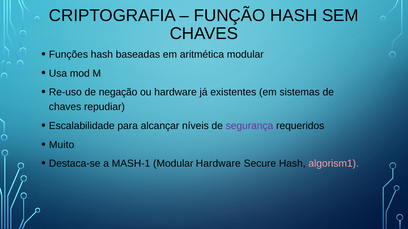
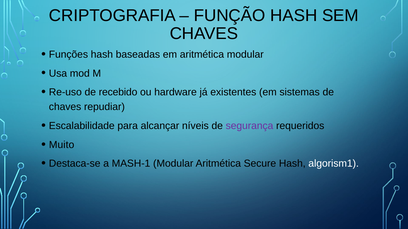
negação: negação -> recebido (118, 92)
Modular Hardware: Hardware -> Aritmética (218, 164)
algorism1 colour: pink -> white (334, 164)
